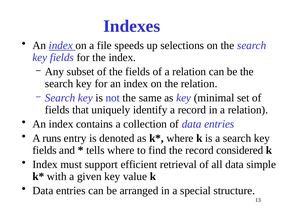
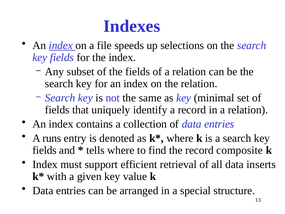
considered: considered -> composite (240, 150)
simple: simple -> inserts (261, 164)
